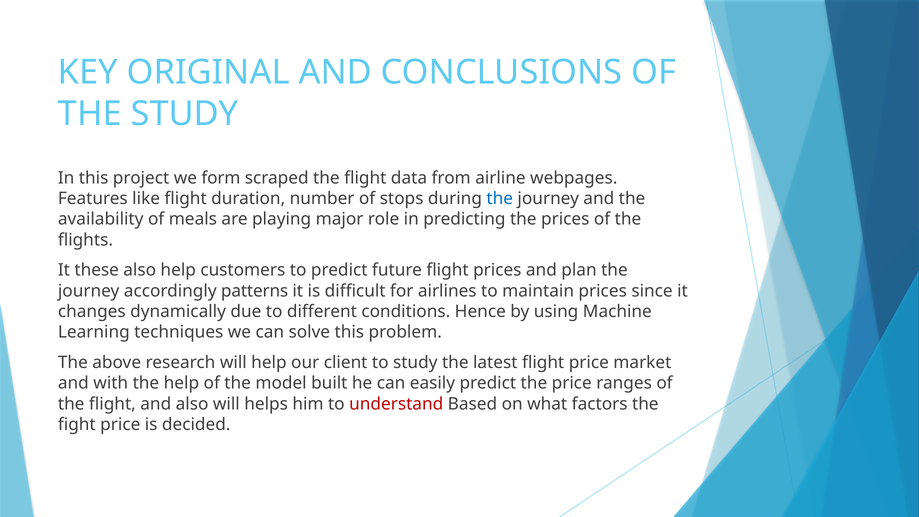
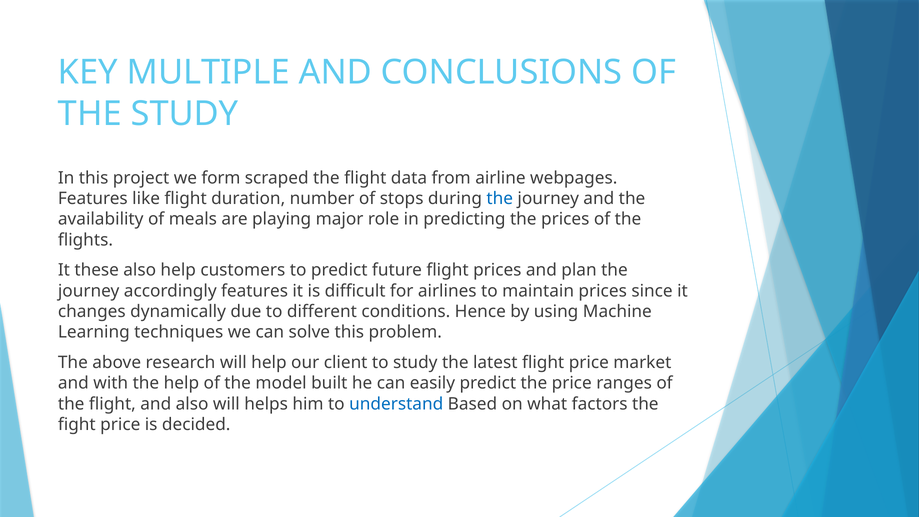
ORIGINAL: ORIGINAL -> MULTIPLE (208, 72)
accordingly patterns: patterns -> features (255, 291)
understand colour: red -> blue (396, 404)
